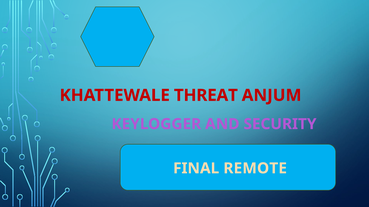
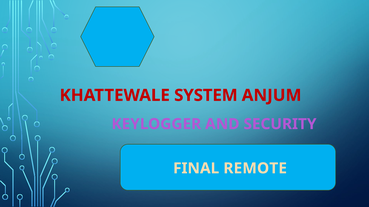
THREAT: THREAT -> SYSTEM (206, 96)
